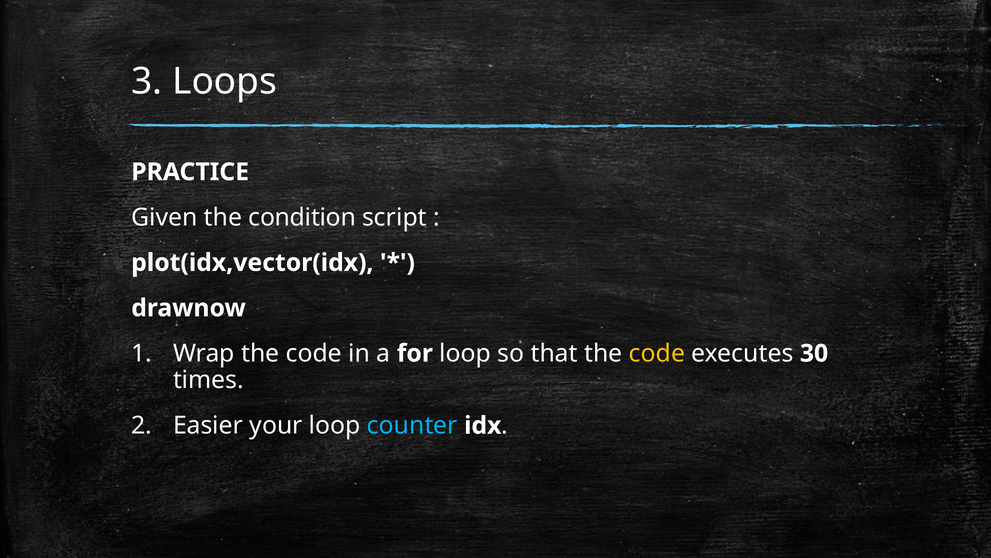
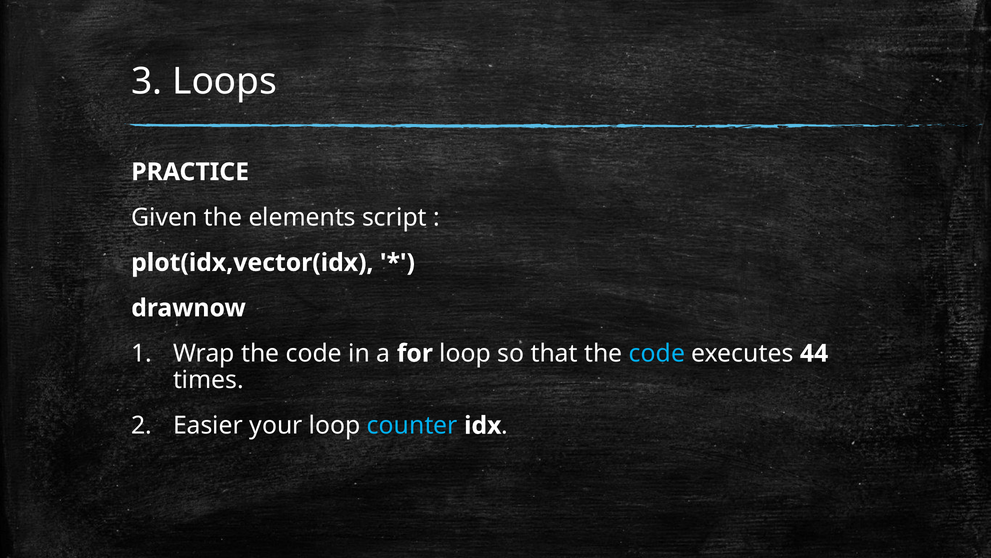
condition: condition -> elements (302, 217)
code colour: yellow -> light blue (657, 353)
30: 30 -> 44 (814, 353)
